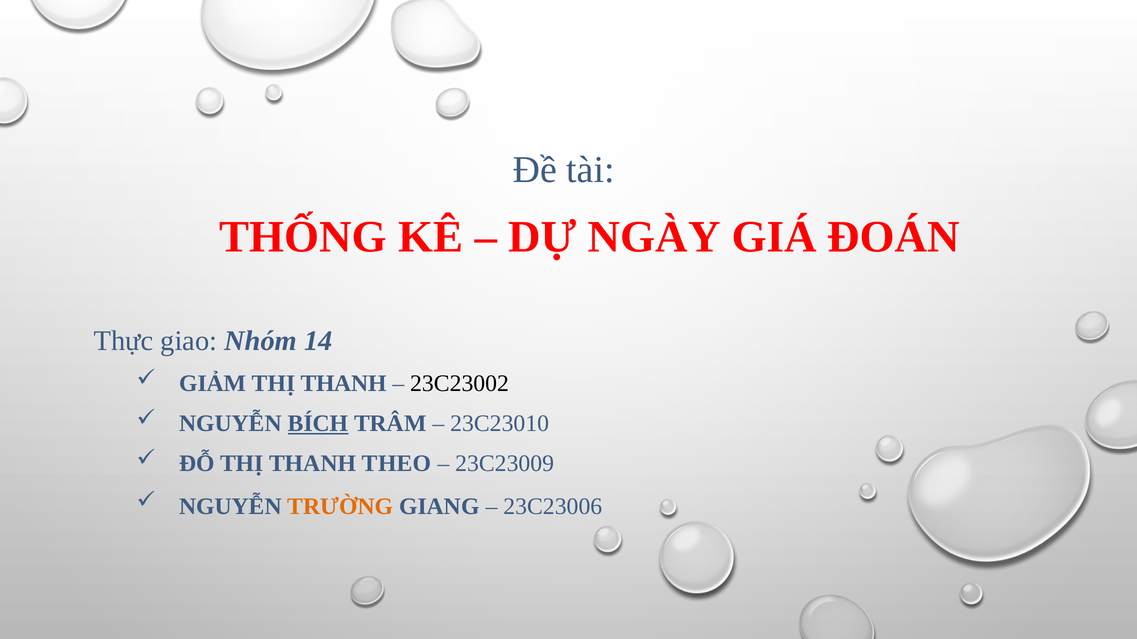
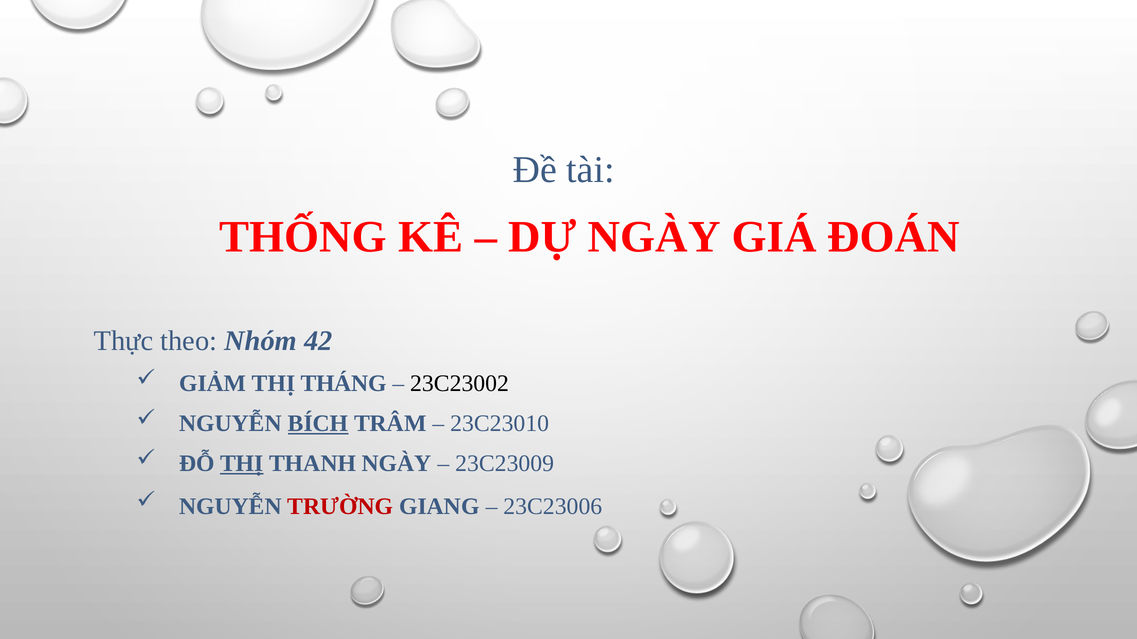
giao: giao -> theo (189, 341)
14: 14 -> 42 (318, 341)
THANH: THANH -> THÁNG (344, 384)
THỊ underline: none -> present (242, 464)
THANH THEO: THEO -> NGÀY (397, 464)
TRƯỜNG colour: orange -> red (340, 507)
